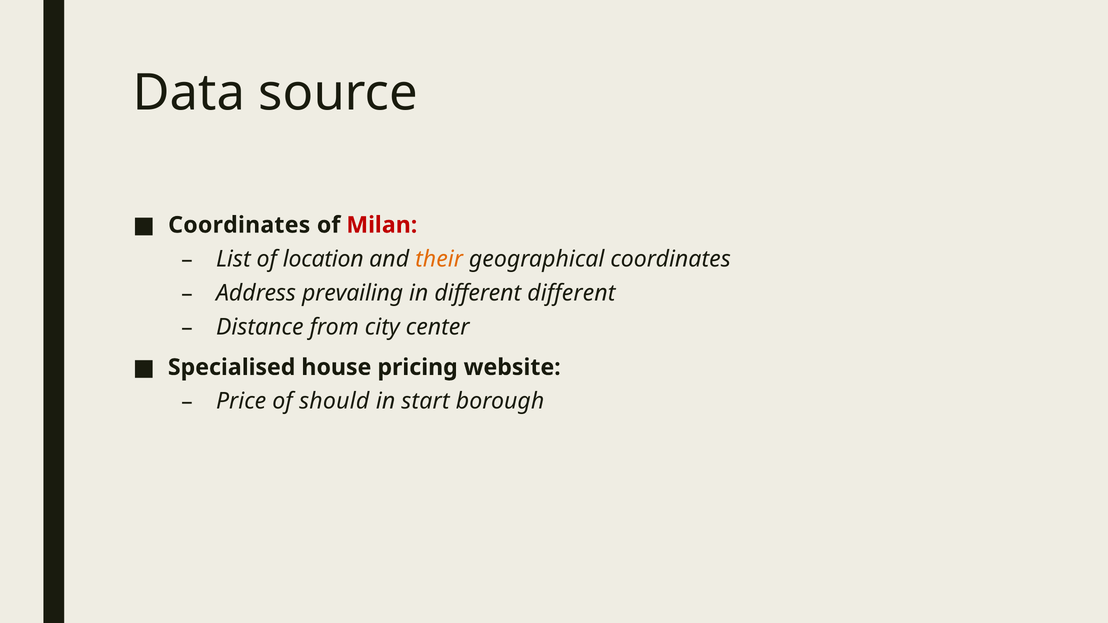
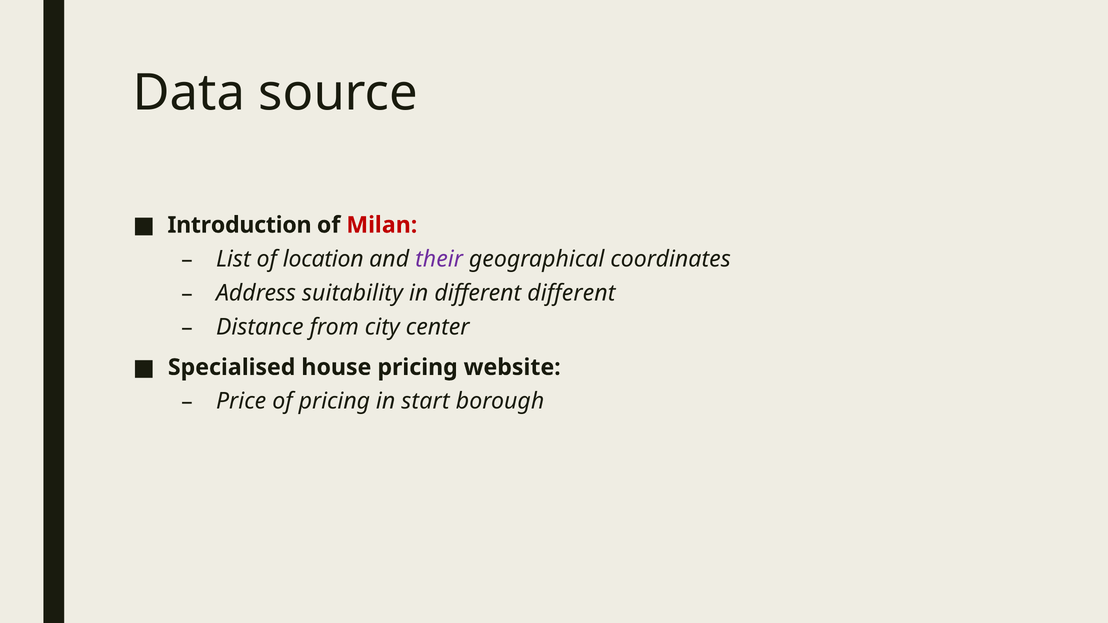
Coordinates: Coordinates -> Introduction (239, 225)
their colour: orange -> purple (439, 259)
prevailing: prevailing -> suitability (352, 293)
of should: should -> pricing (334, 402)
